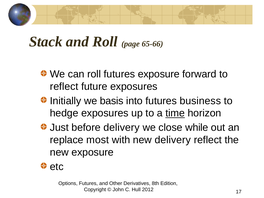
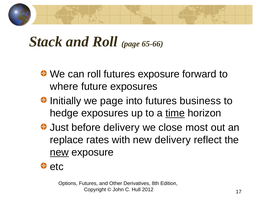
reflect: reflect -> where (64, 86)
we basis: basis -> page (112, 101)
while: while -> most (197, 128)
most: most -> rates (98, 140)
new underline: none -> present (59, 152)
